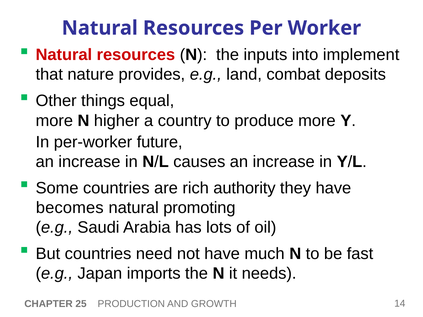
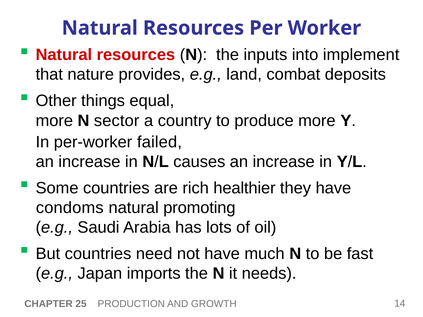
higher: higher -> sector (117, 121)
future: future -> failed (159, 142)
authority: authority -> healthier (244, 188)
becomes: becomes -> condoms (70, 208)
